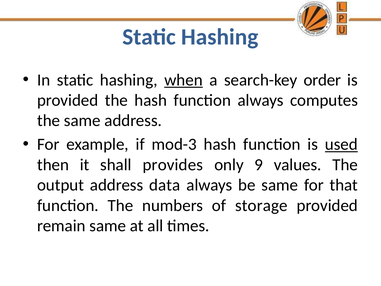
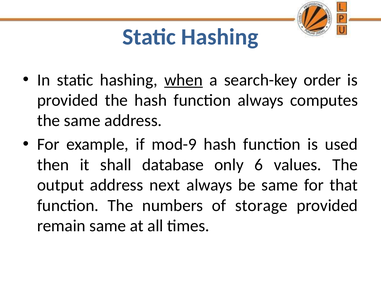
mod-3: mod-3 -> mod-9 (174, 144)
used underline: present -> none (341, 144)
provides: provides -> database (173, 165)
9: 9 -> 6 (259, 165)
data: data -> next (165, 185)
